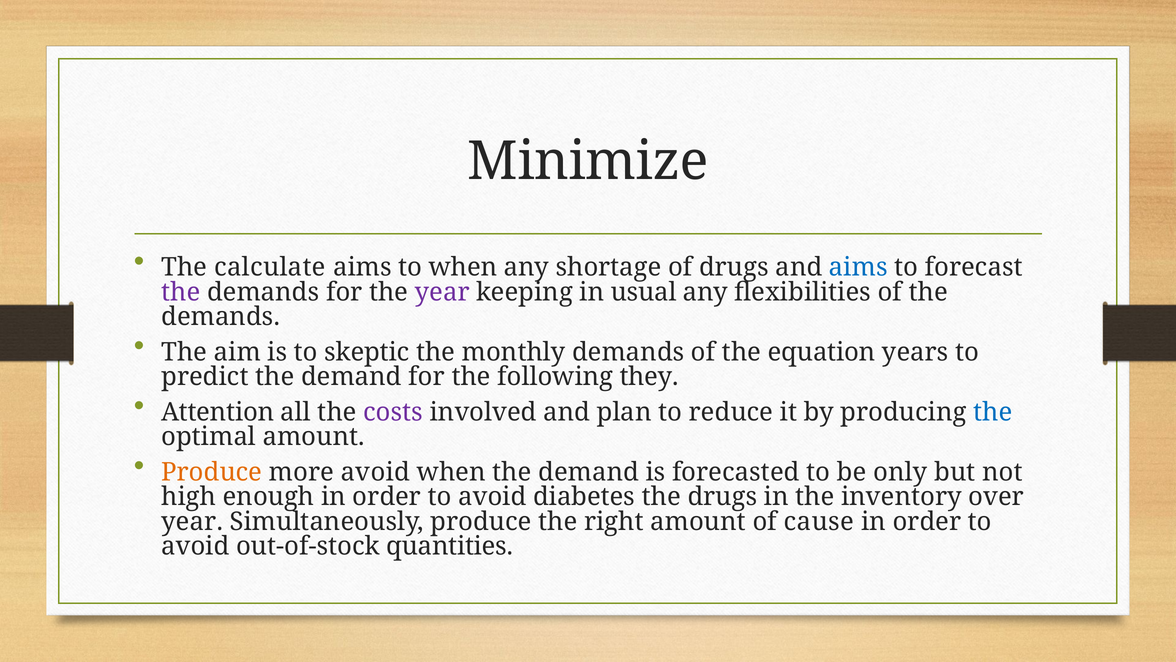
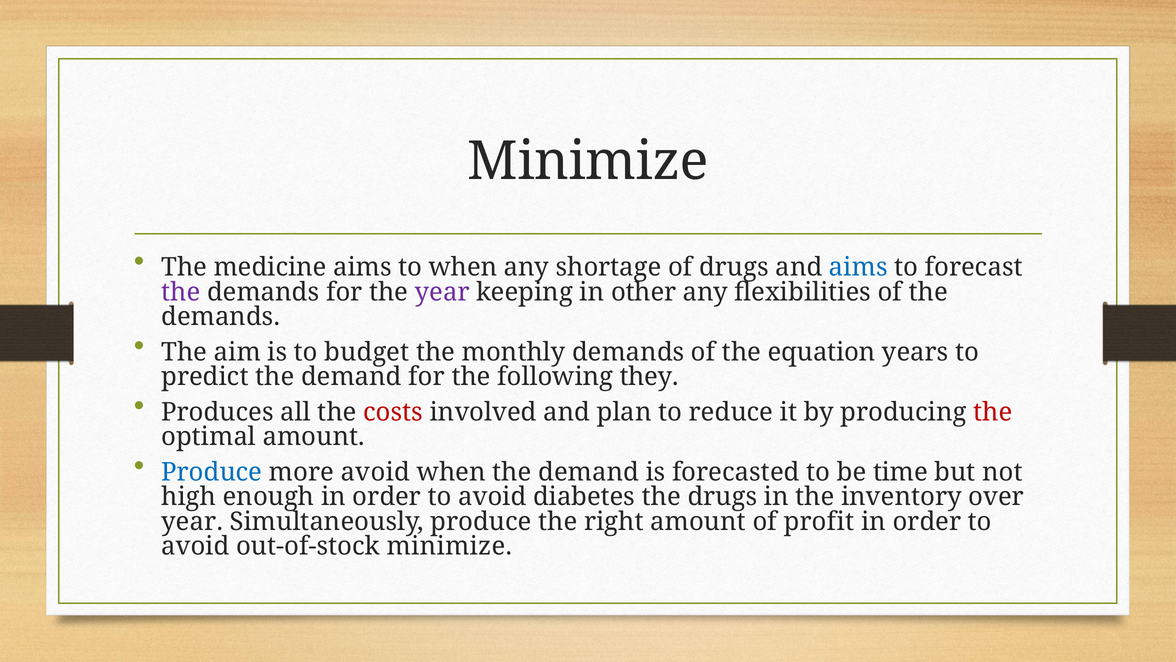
calculate: calculate -> medicine (270, 267)
usual: usual -> other (644, 292)
skeptic: skeptic -> budget (367, 352)
Attention: Attention -> Produces (218, 412)
costs colour: purple -> red (393, 412)
the colour: blue -> red (993, 412)
Produce colour: orange -> blue (212, 472)
only: only -> time (900, 472)
cause: cause -> profit (819, 521)
out-of-stock quantities: quantities -> minimize (449, 546)
